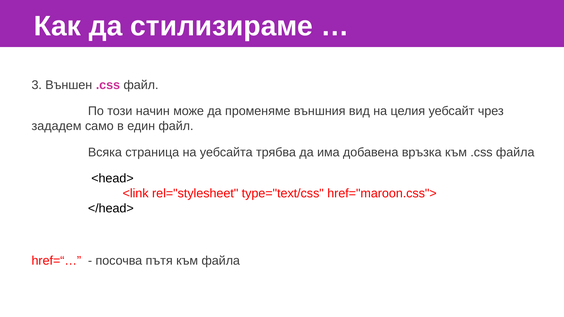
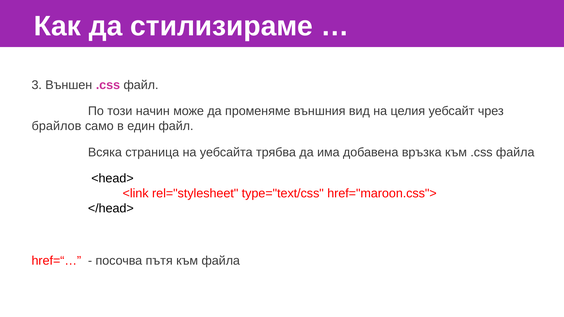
зададем: зададем -> брайлов (56, 126)
